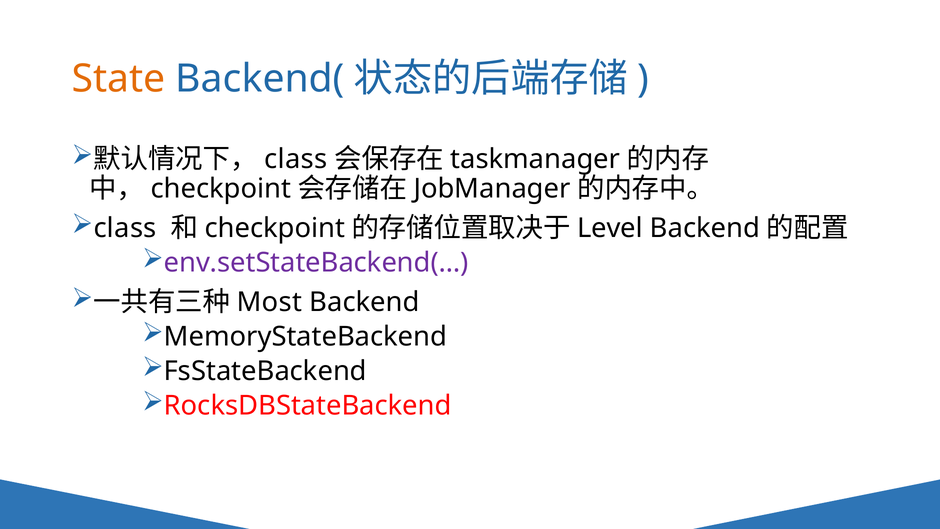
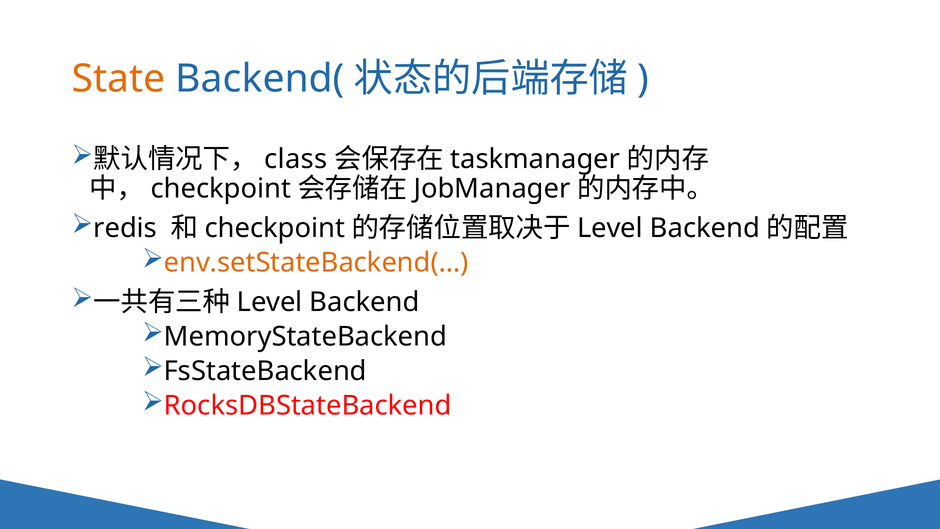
class: class -> redis (125, 228)
env.setStateBackend(… colour: purple -> orange (316, 262)
Most: Most -> Level (270, 302)
